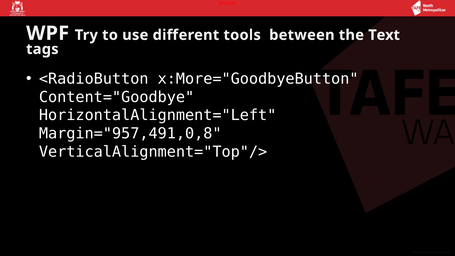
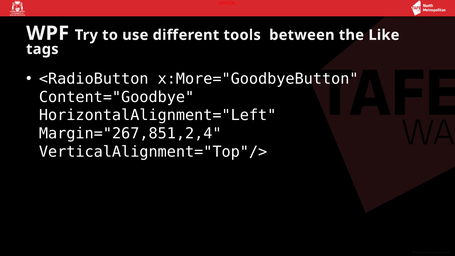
Text: Text -> Like (384, 35)
Margin="957,491,0,8: Margin="957,491,0,8 -> Margin="267,851,2,4 (130, 134)
